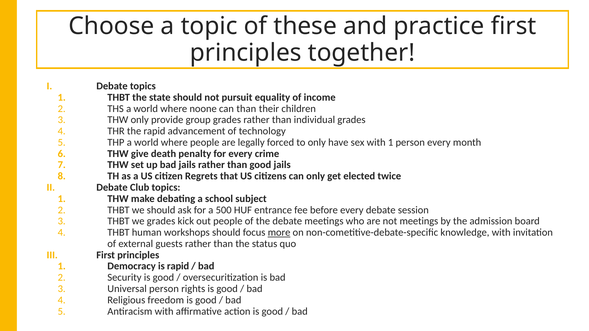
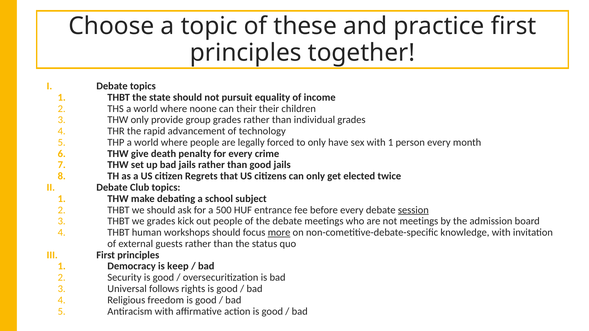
can than: than -> their (246, 109)
session underline: none -> present (413, 210)
is rapid: rapid -> keep (178, 266)
Universal person: person -> follows (164, 289)
